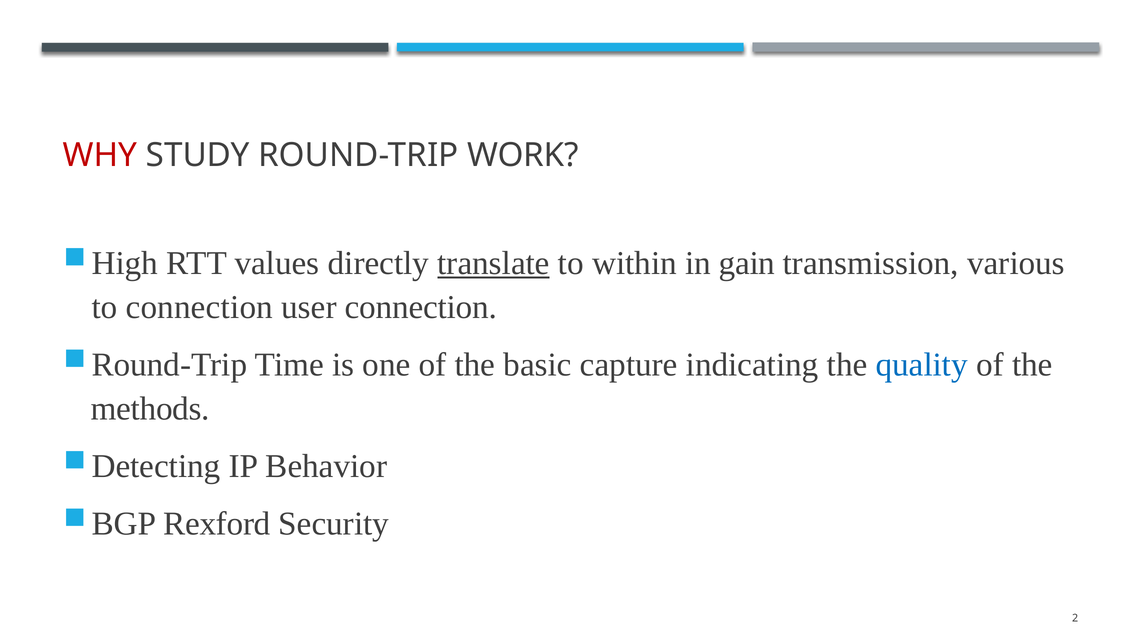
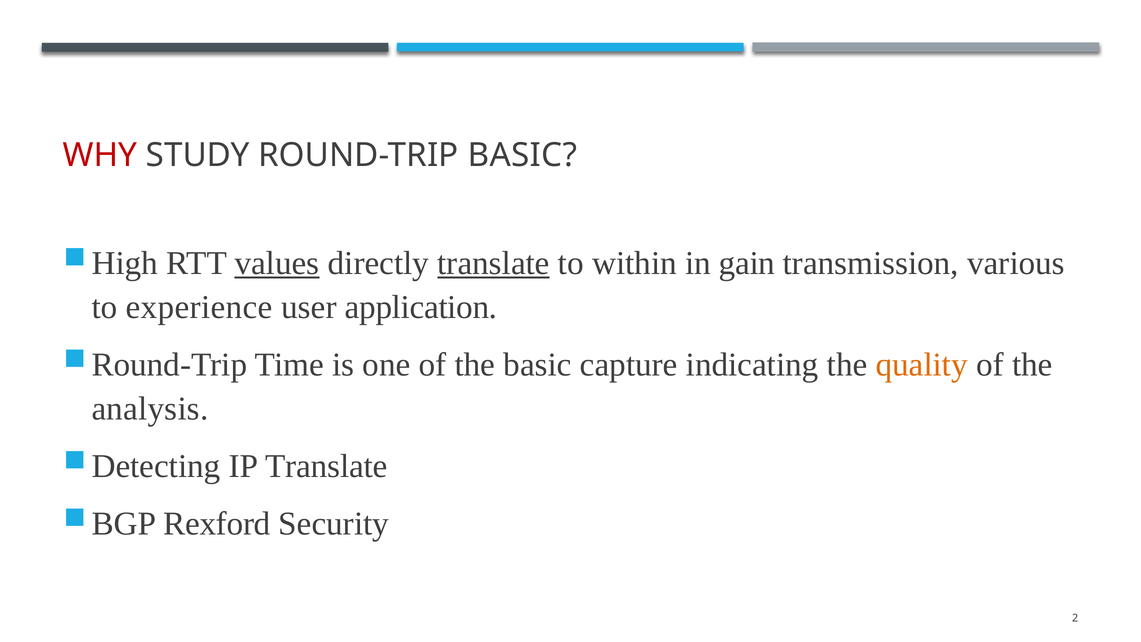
ROUND-TRIP WORK: WORK -> BASIC (522, 155)
values underline: none -> present (277, 263)
to connection: connection -> experience (199, 307)
user connection: connection -> application (421, 307)
quality colour: blue -> orange (922, 365)
methods: methods -> analysis (150, 408)
IP Behavior: Behavior -> Translate (326, 466)
